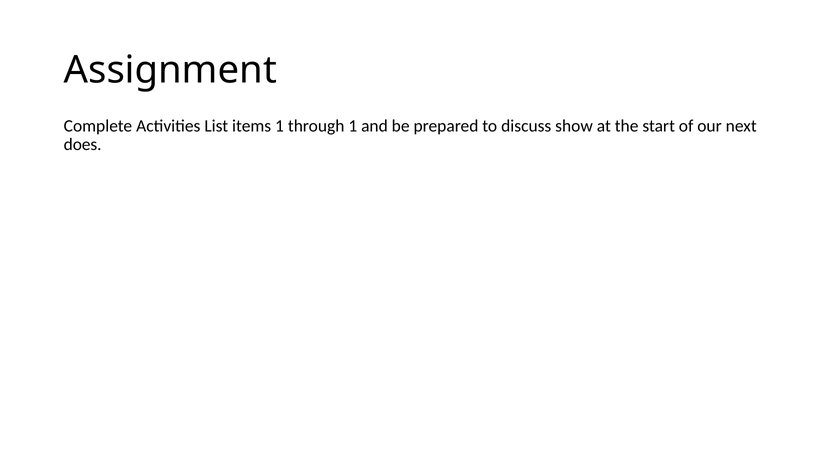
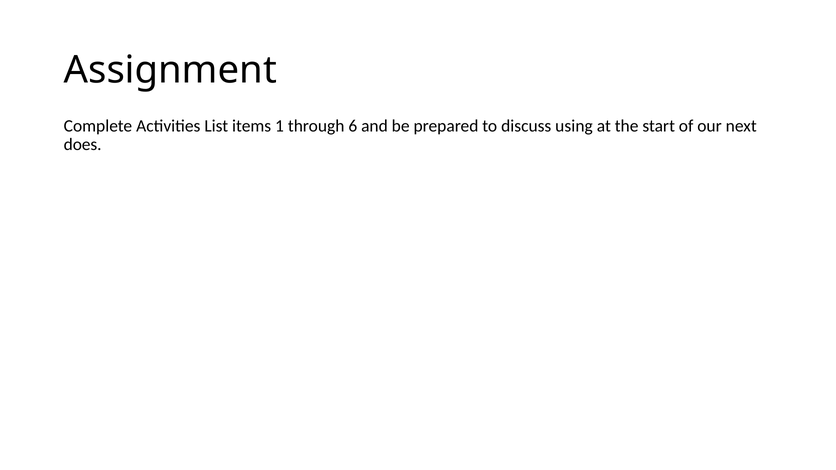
through 1: 1 -> 6 (353, 126)
show: show -> using (574, 126)
